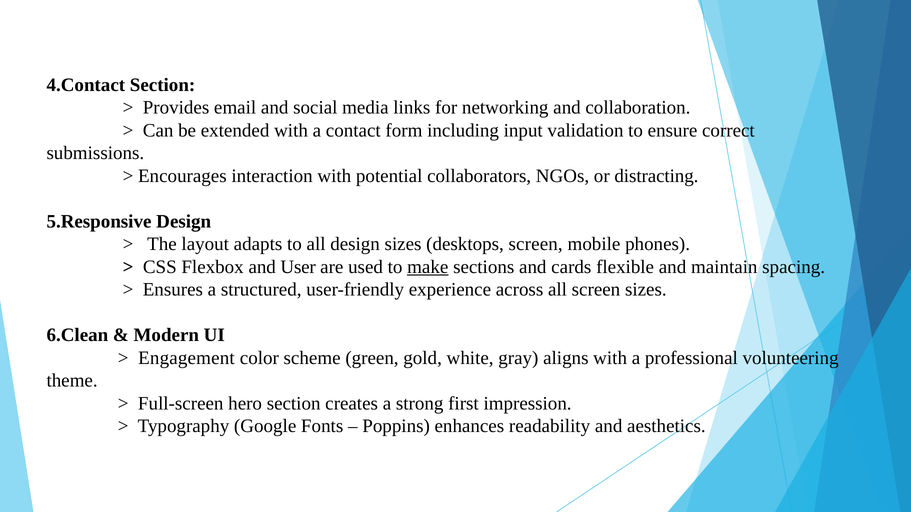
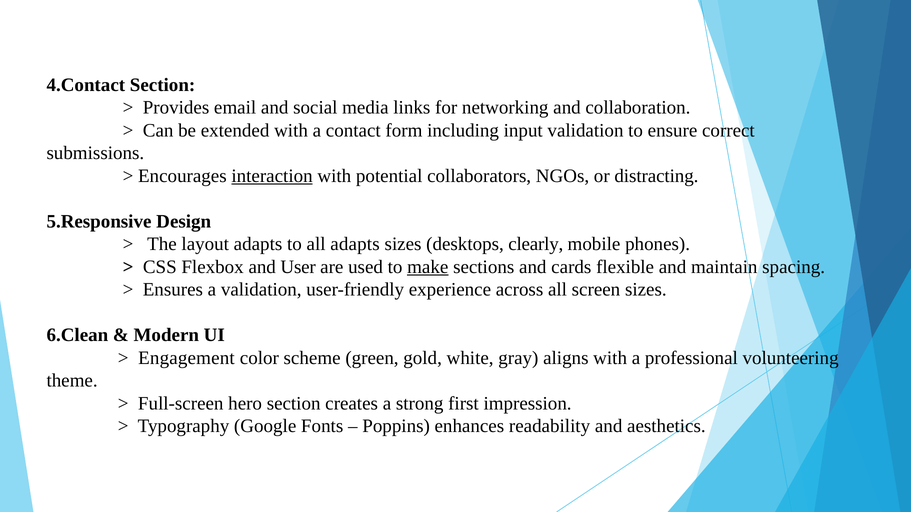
interaction underline: none -> present (272, 176)
all design: design -> adapts (355, 244)
desktops screen: screen -> clearly (536, 244)
a structured: structured -> validation (261, 290)
